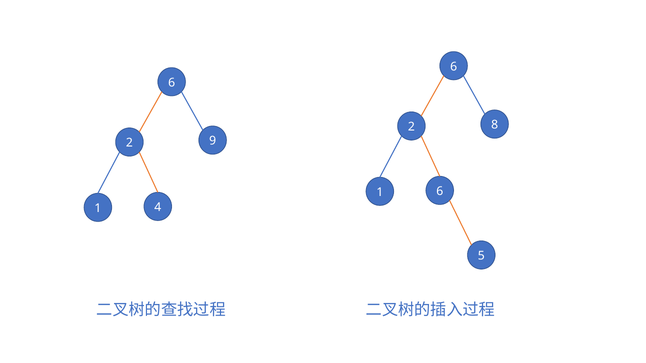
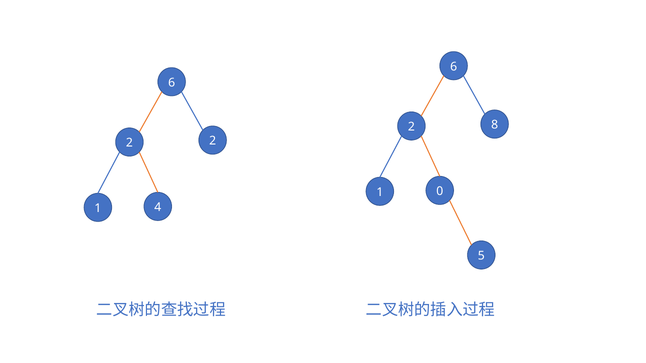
2 9: 9 -> 2 (213, 141)
1 6: 6 -> 0 (440, 191)
